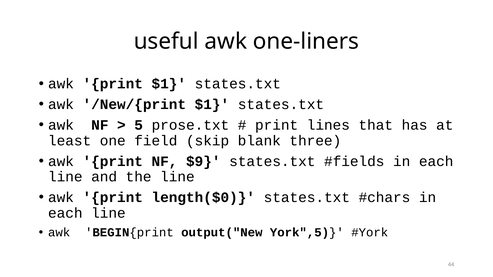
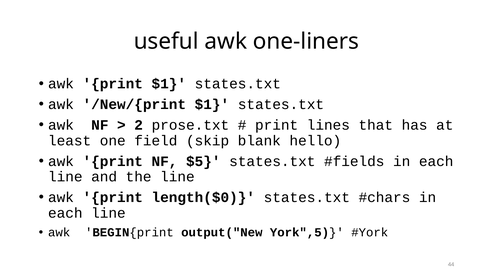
5: 5 -> 2 (139, 125)
three: three -> hello (315, 141)
$9: $9 -> $5 (203, 161)
